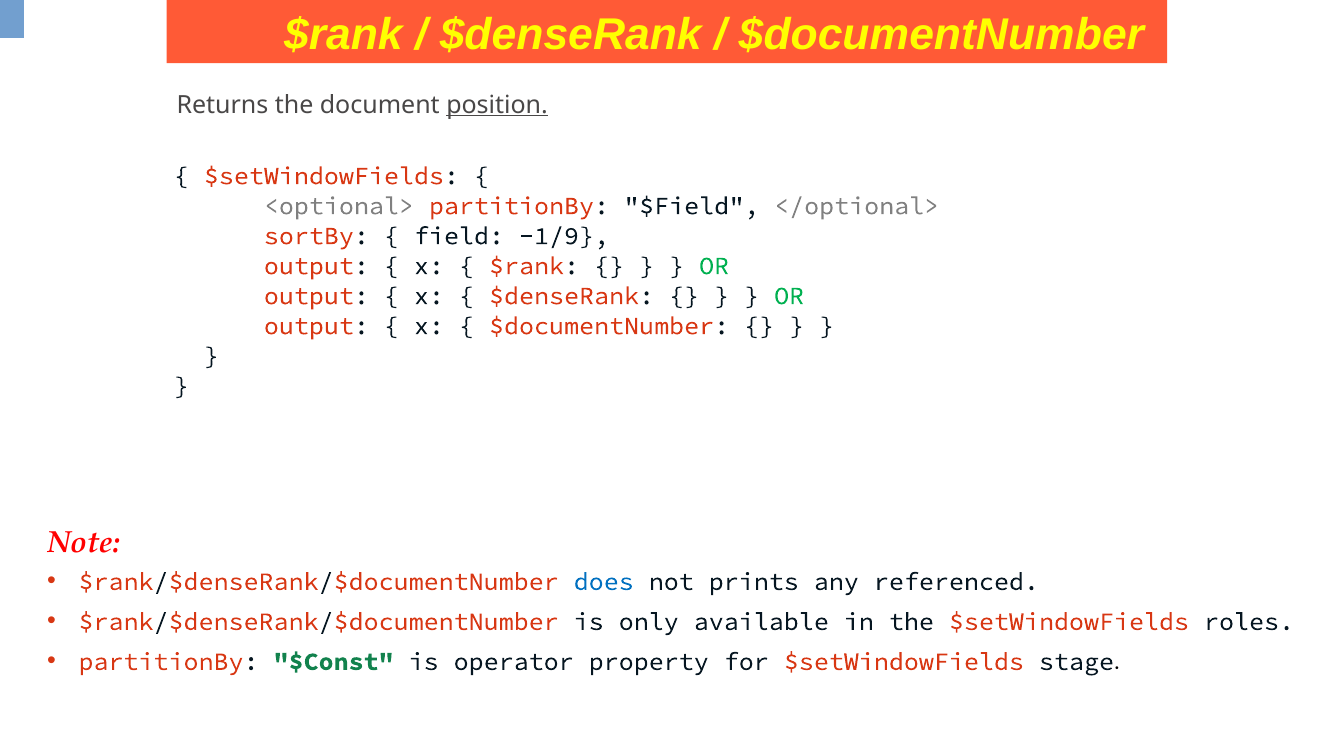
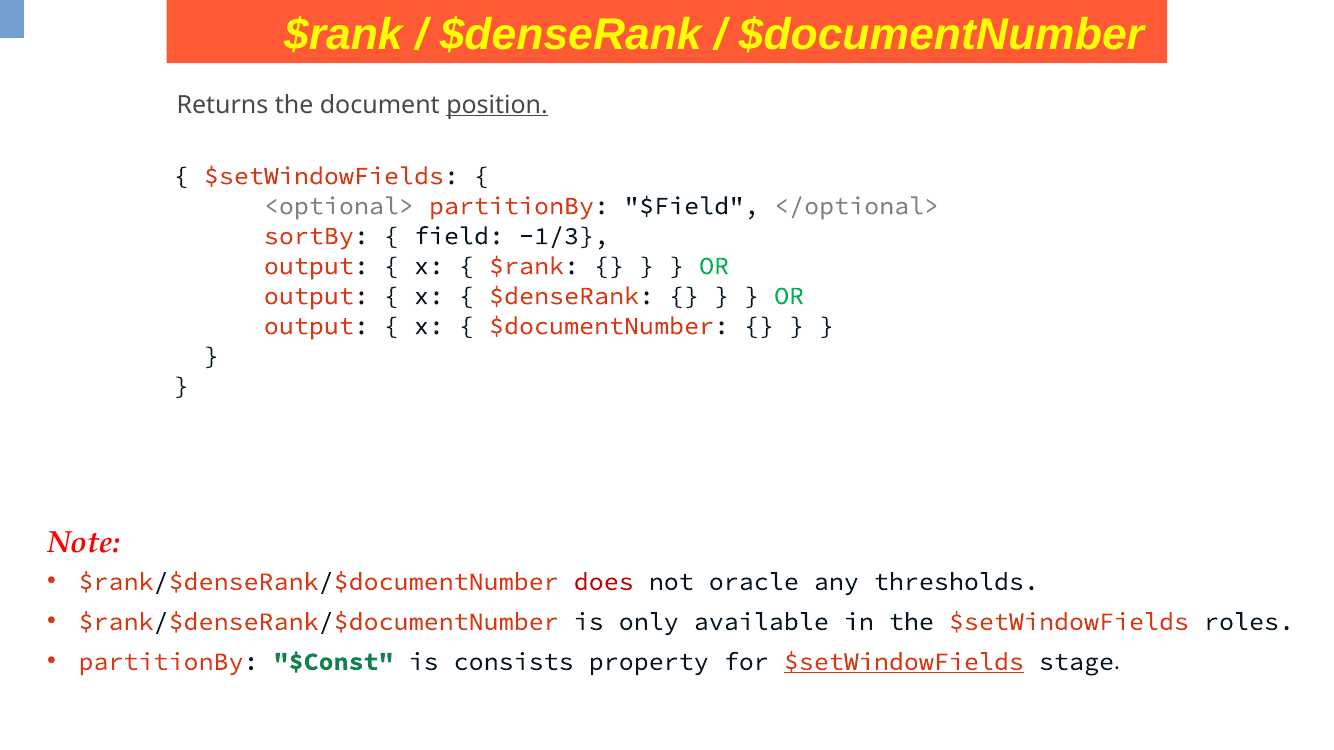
-1/9: -1/9 -> -1/3 (564, 236)
does colour: blue -> red (604, 582)
prints: prints -> oracle (754, 582)
referenced: referenced -> thresholds (956, 582)
operator: operator -> consists (514, 662)
$setWindowFields underline: none -> present (904, 662)
